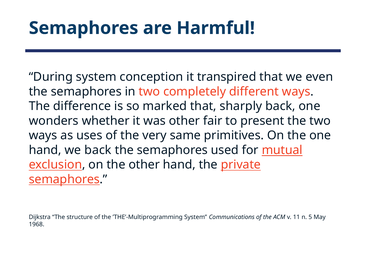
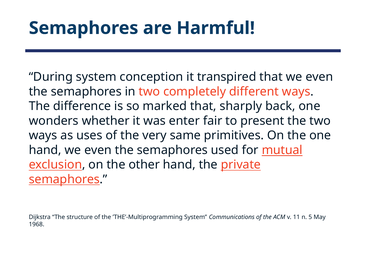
was other: other -> enter (184, 121)
hand we back: back -> even (98, 150)
